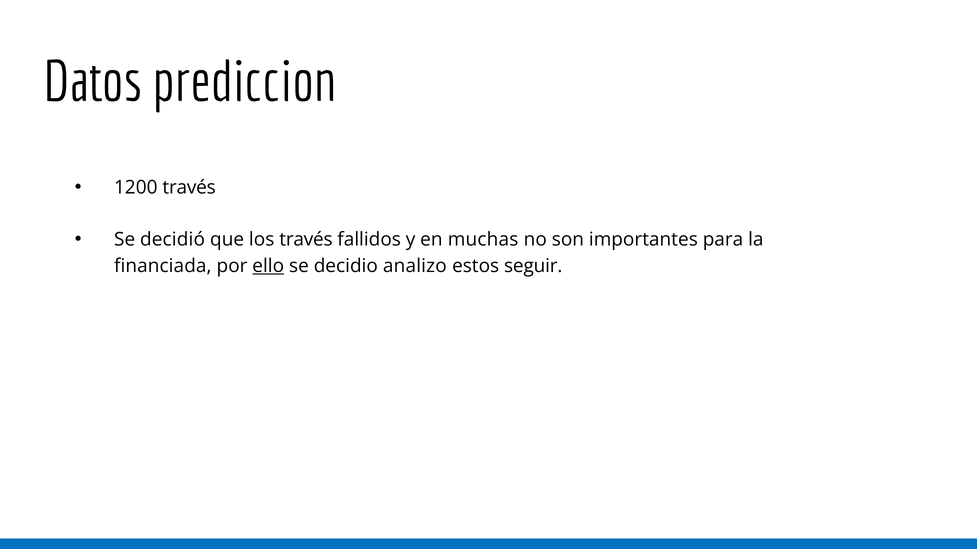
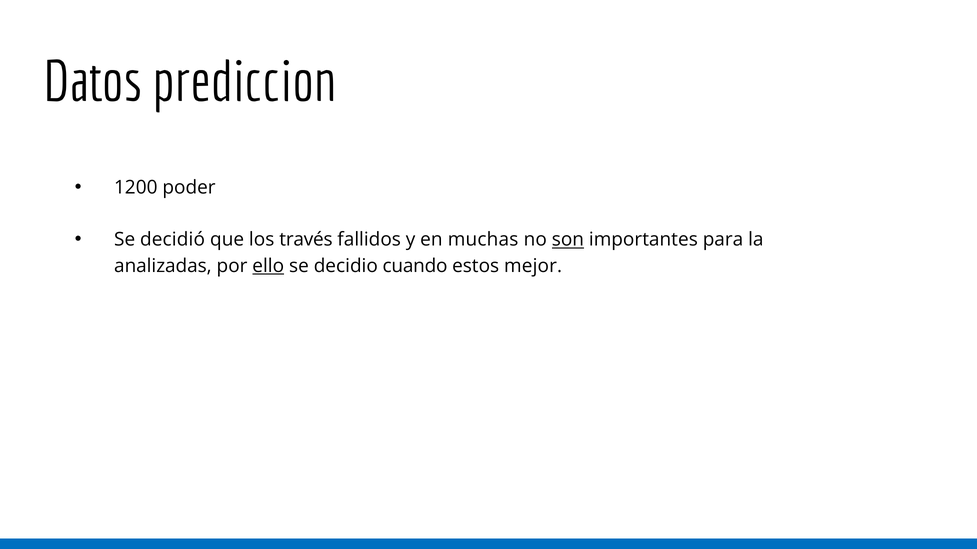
1200 través: través -> poder (189, 188)
son underline: none -> present (568, 240)
financiada: financiada -> analizadas (163, 266)
analizo: analizo -> cuando (415, 266)
seguir: seguir -> mejor (533, 266)
